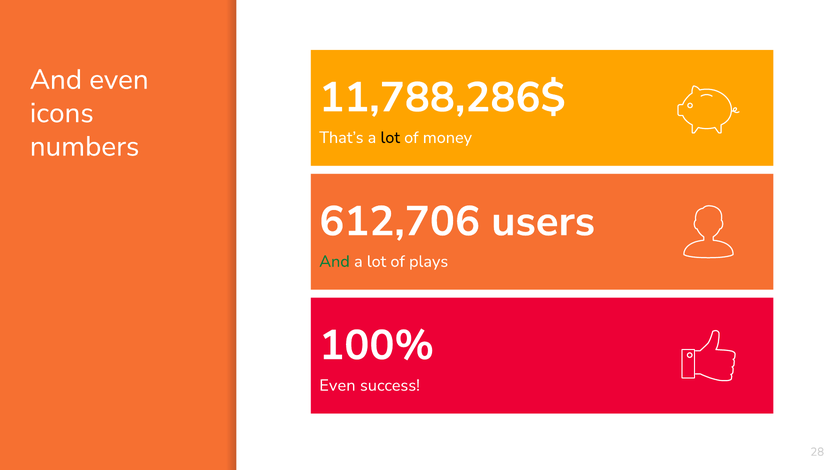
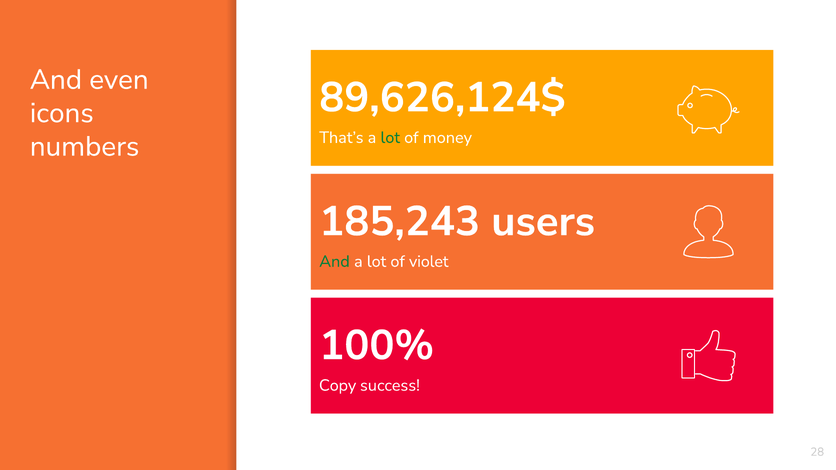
11,788,286$: 11,788,286$ -> 89,626,124$ (442, 98)
lot colour: black -> green (390, 138)
612,706: 612,706 -> 185,243 (400, 222)
plays: plays -> violet (429, 262)
Even: Even -> Copy (338, 386)
